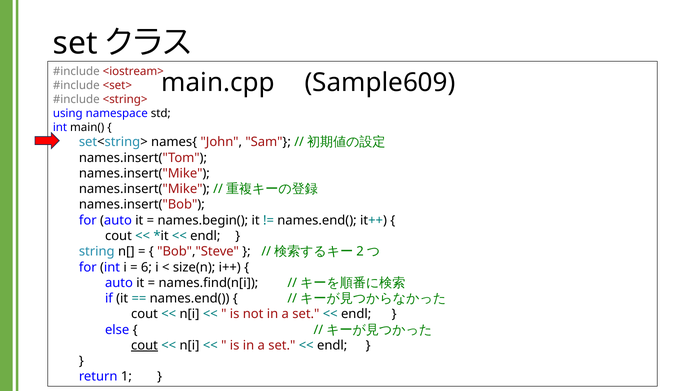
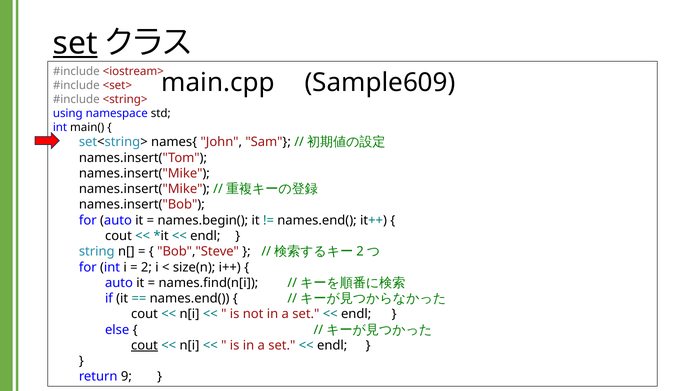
set underline: none -> present (75, 43)
6: 6 -> 2 (146, 267)
1: 1 -> 9 (126, 377)
